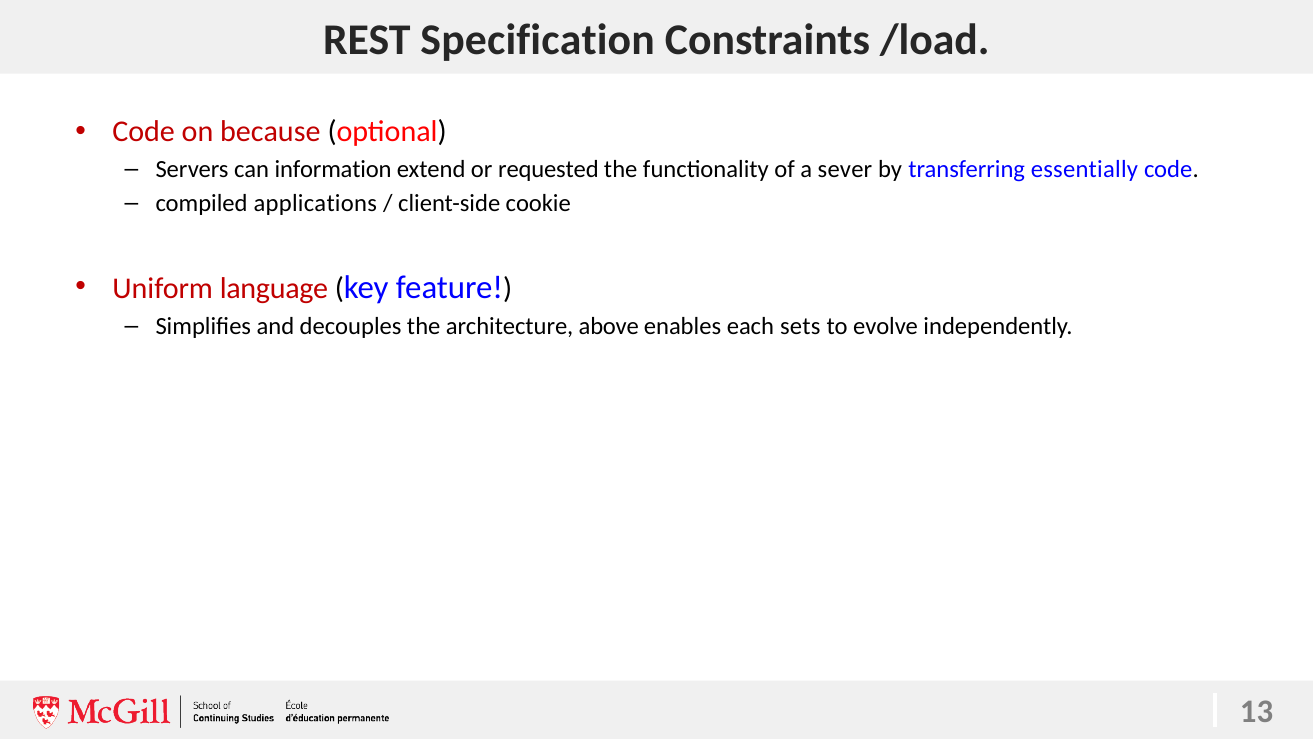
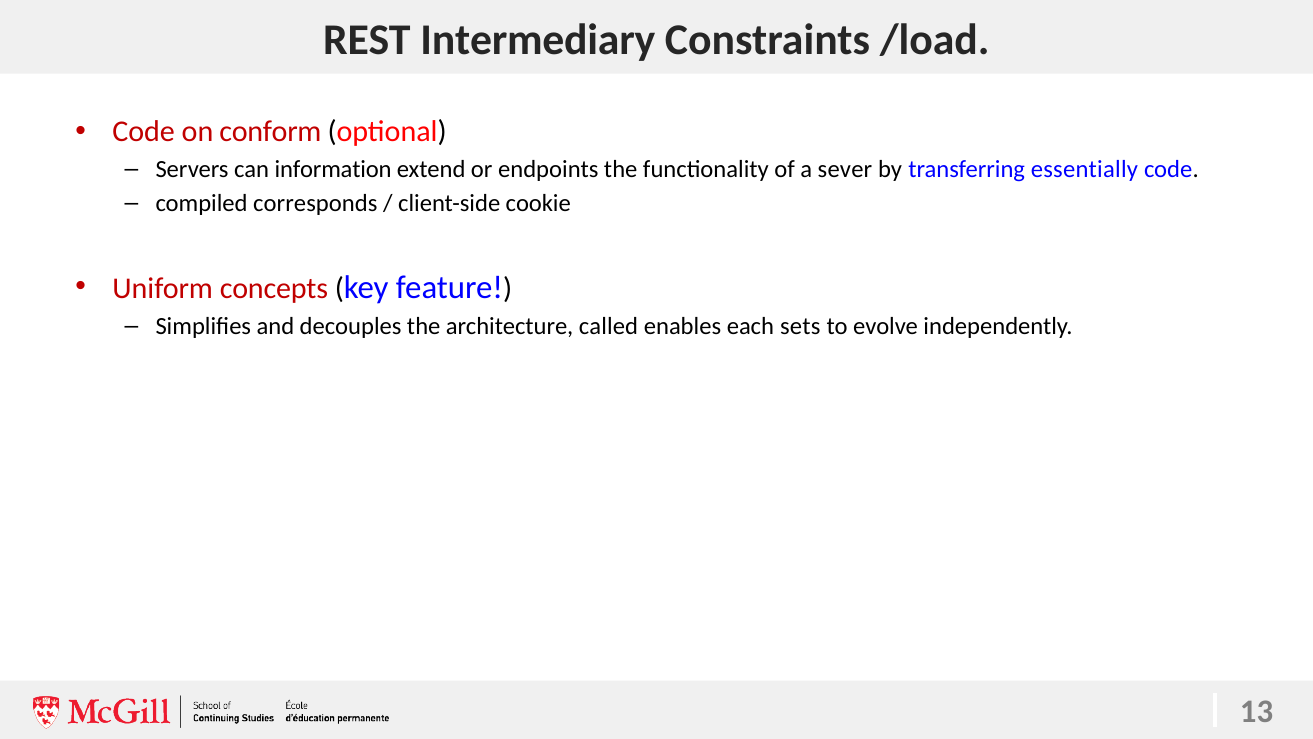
Specification: Specification -> Intermediary (538, 40)
because: because -> conform (270, 132)
requested: requested -> endpoints (548, 169)
applications: applications -> corresponds (315, 204)
language: language -> concepts (274, 288)
above: above -> called (609, 326)
